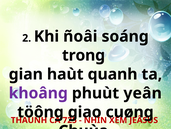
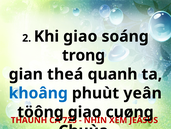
Khi ñoâi: ñoâi -> giao (80, 36)
haùt: haùt -> theá (65, 74)
khoâng colour: purple -> blue (38, 93)
